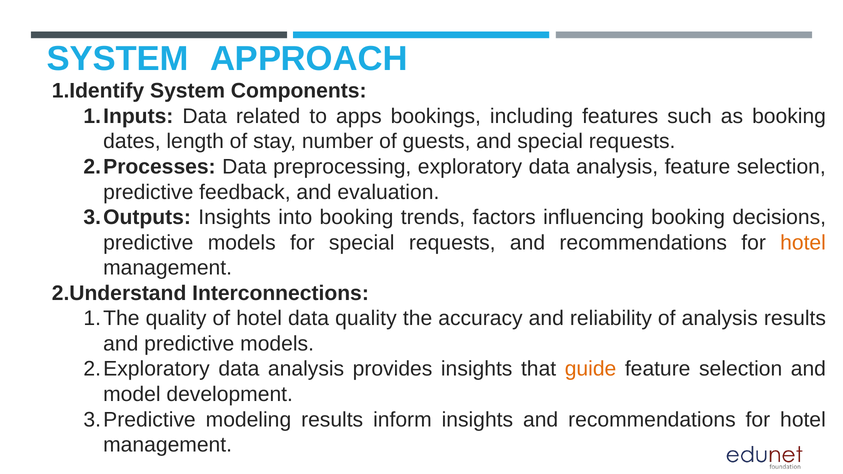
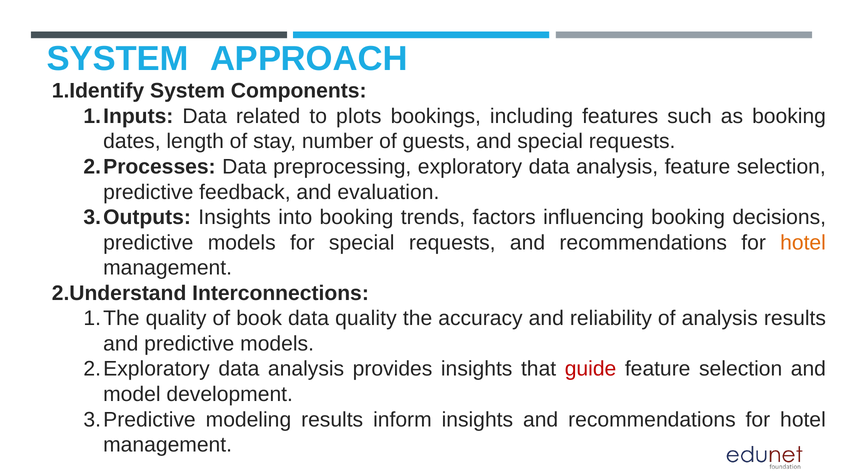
apps: apps -> plots (359, 116)
of hotel: hotel -> book (259, 319)
guide colour: orange -> red (591, 369)
